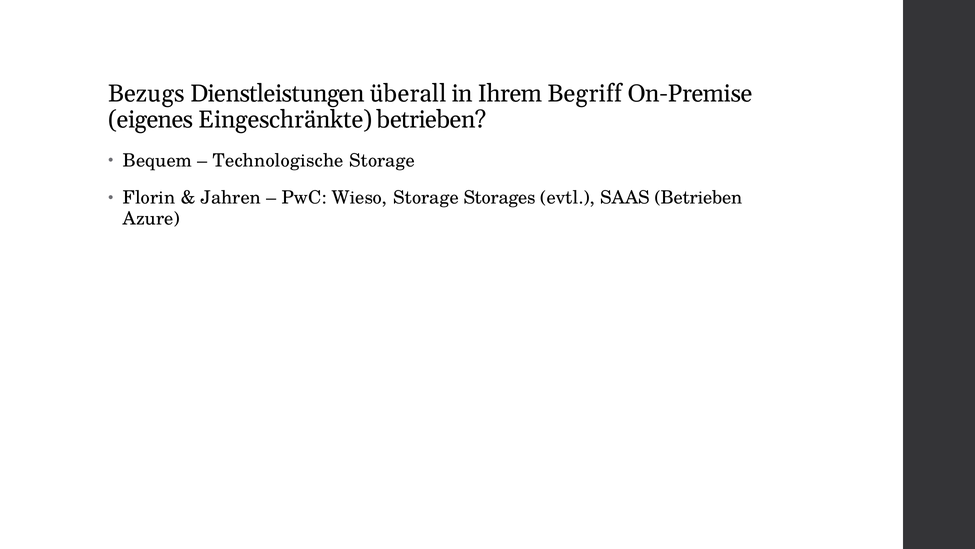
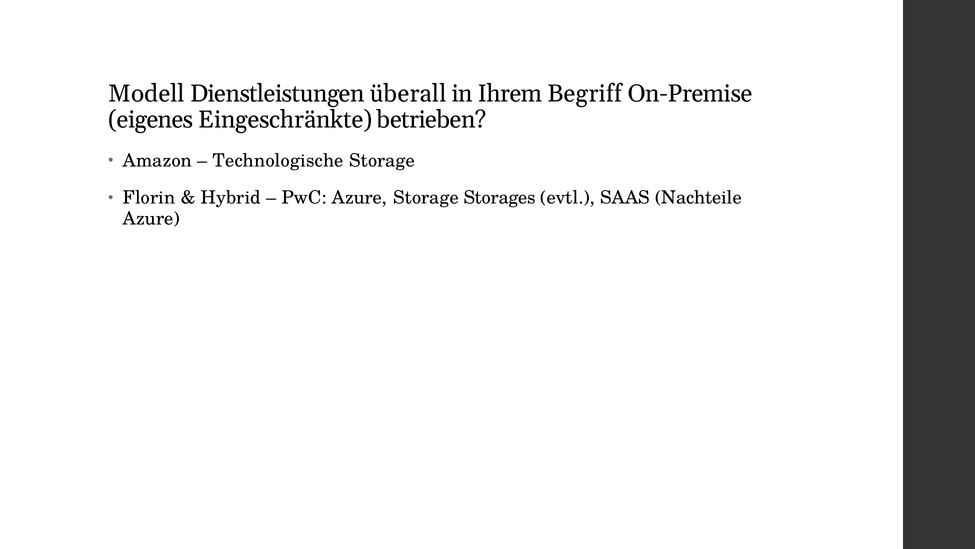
Bezugs: Bezugs -> Modell (147, 93)
Bequem: Bequem -> Amazon (157, 161)
Jahren: Jahren -> Hybrid (231, 198)
PwC Wieso: Wieso -> Azure (359, 198)
SAAS Betrieben: Betrieben -> Nachteile (699, 198)
